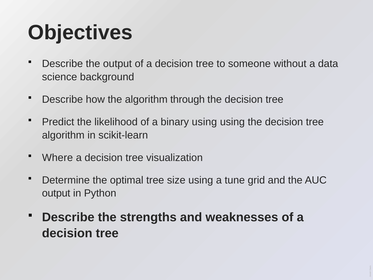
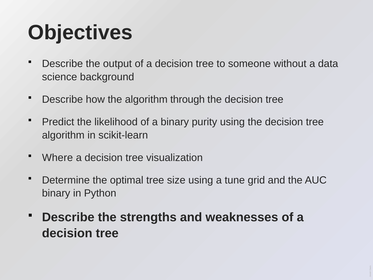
binary using: using -> purity (204, 122)
output: output -> binary (56, 193)
